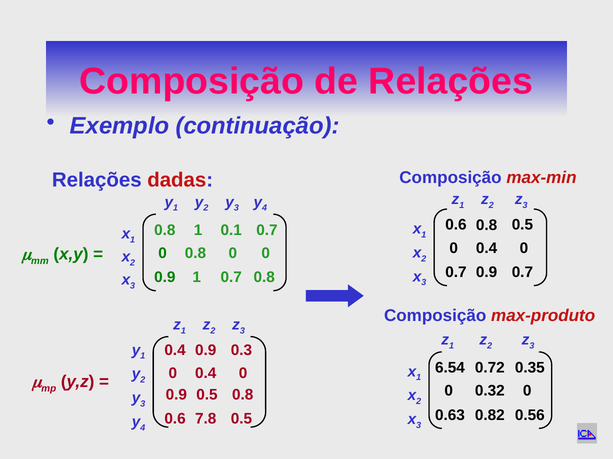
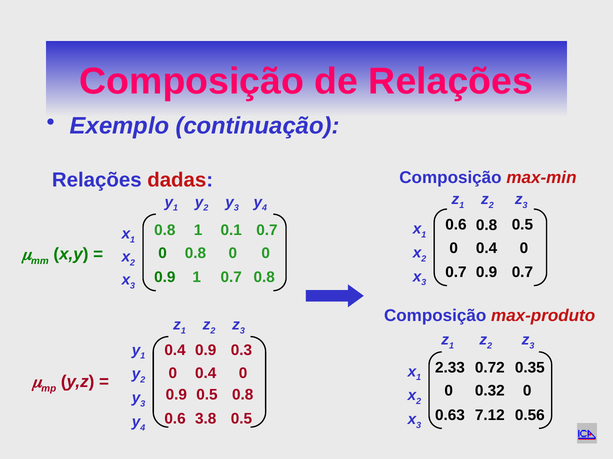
6.54: 6.54 -> 2.33 (450, 368)
0.82: 0.82 -> 7.12 (490, 416)
7.8: 7.8 -> 3.8 (206, 420)
